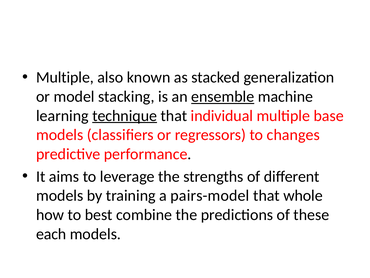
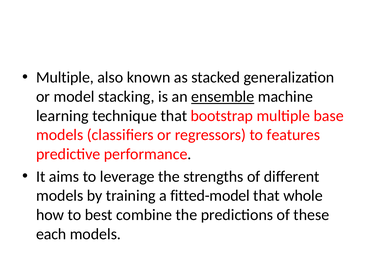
technique underline: present -> none (125, 116)
individual: individual -> bootstrap (222, 116)
changes: changes -> features (293, 135)
pairs-model: pairs-model -> fitted-model (210, 195)
